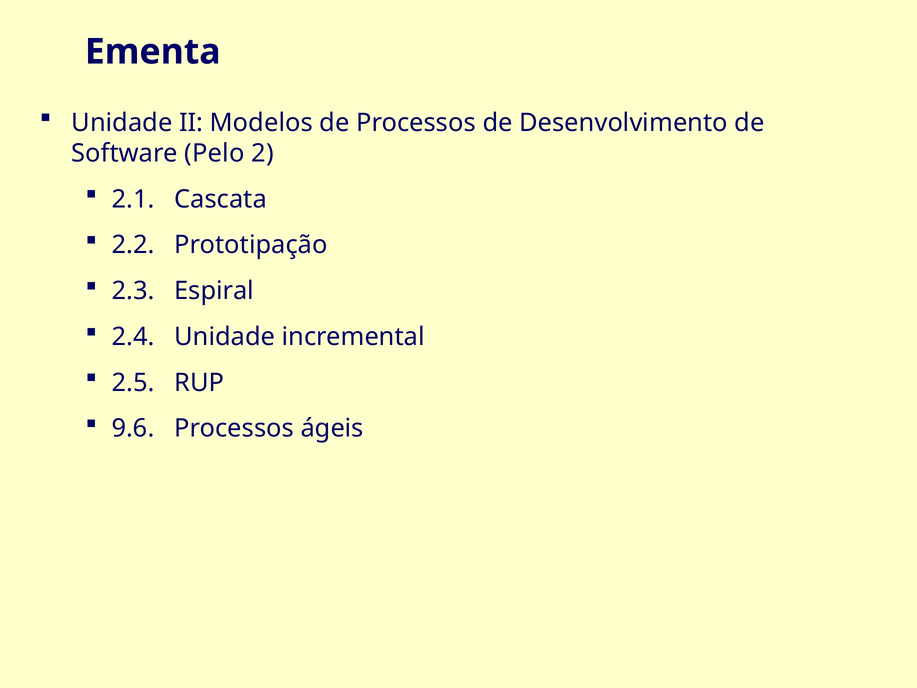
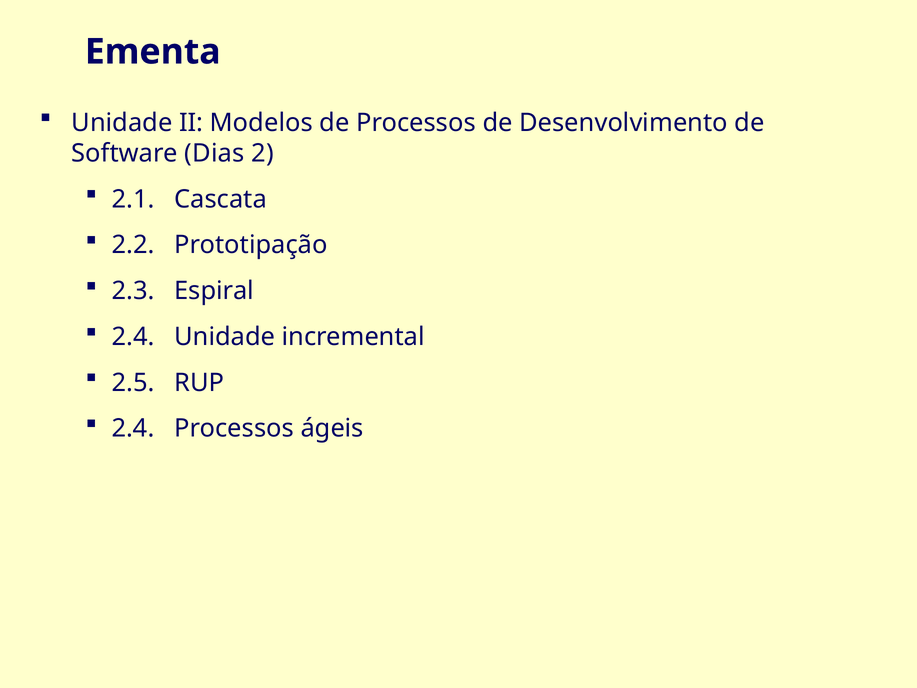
Pelo: Pelo -> Dias (214, 153)
9.6: 9.6 -> 2.4 (133, 428)
